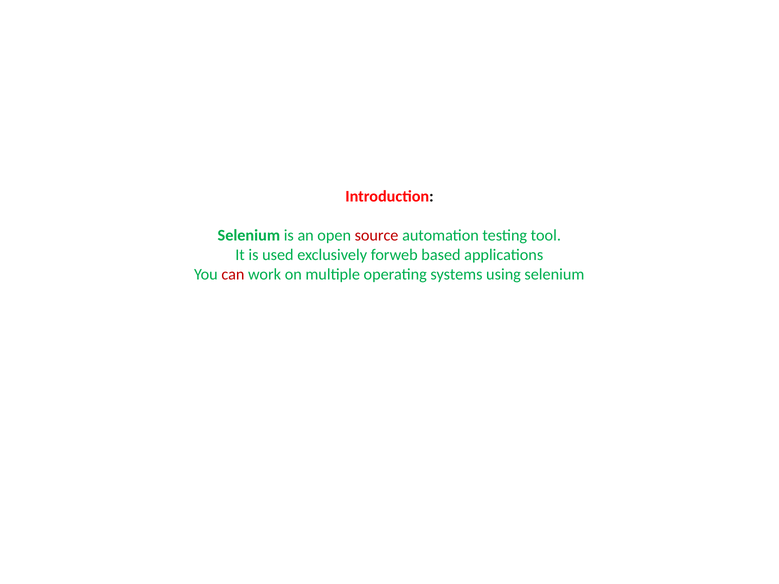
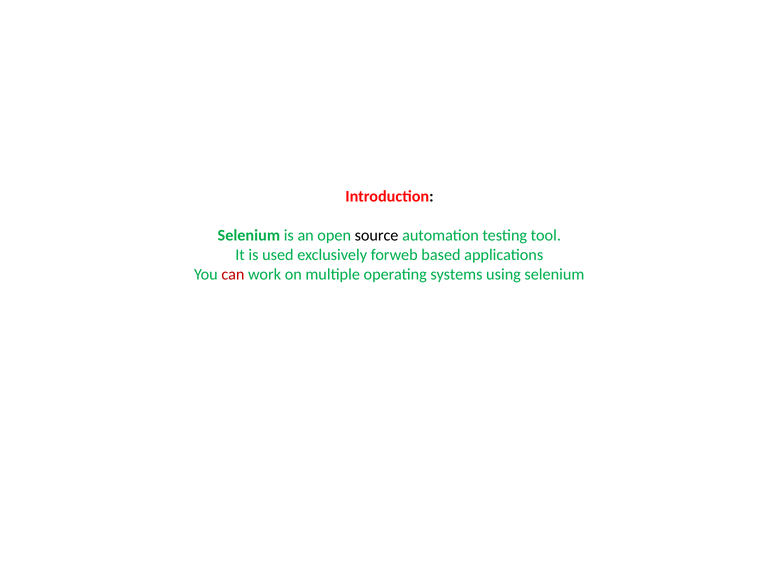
source colour: red -> black (377, 235)
